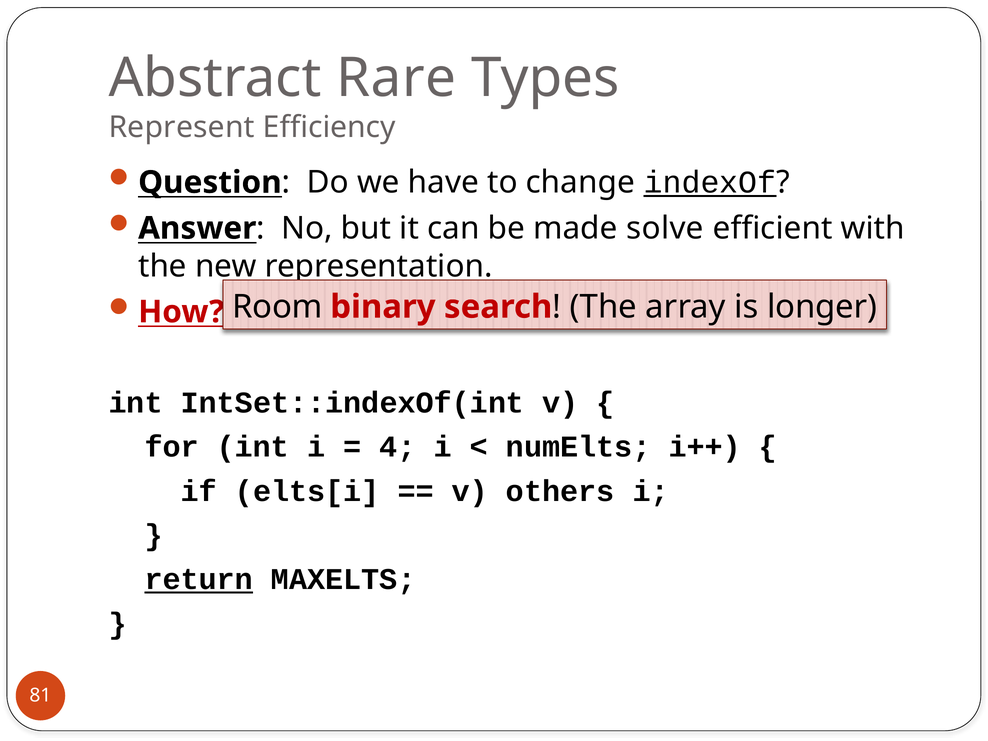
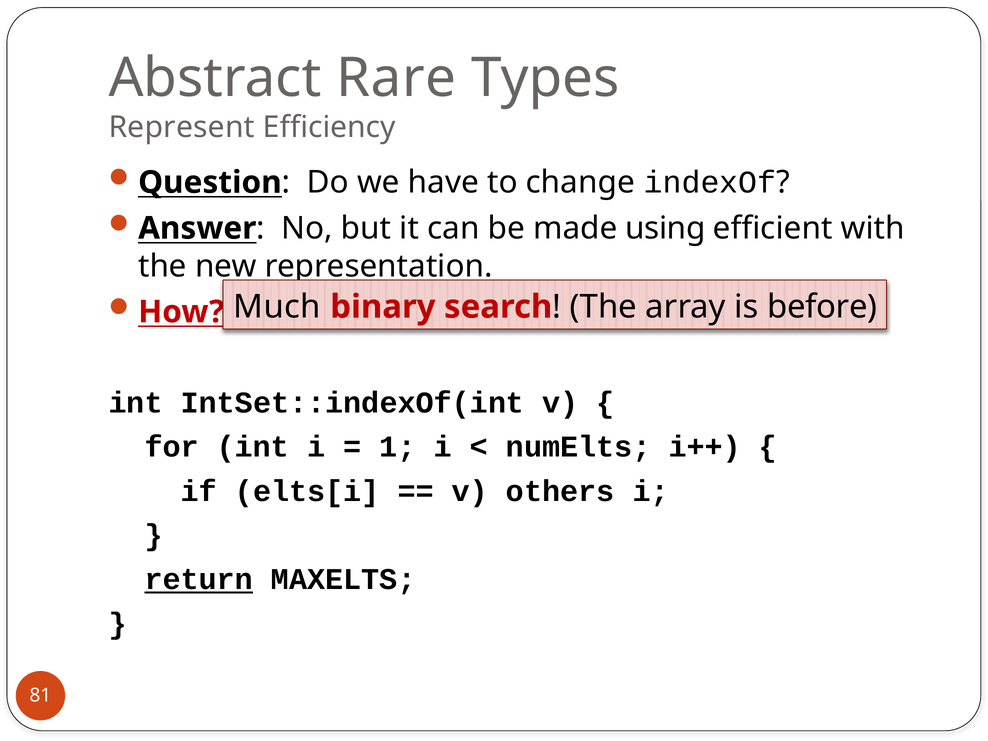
indexOf underline: present -> none (710, 182)
solve: solve -> using (665, 228)
Room: Room -> Much (277, 307)
longer: longer -> before (822, 307)
4: 4 -> 1 (398, 447)
